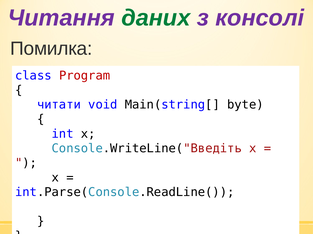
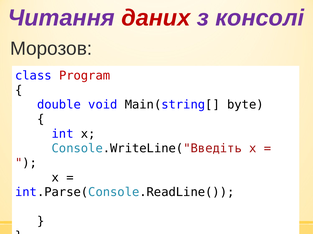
даних colour: green -> red (156, 18)
Помилка: Помилка -> Морозов (51, 49)
читати: читати -> double (59, 105)
